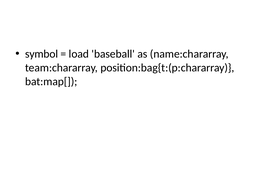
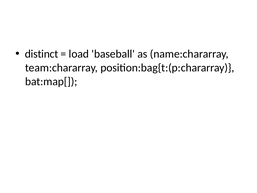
symbol: symbol -> distinct (42, 54)
